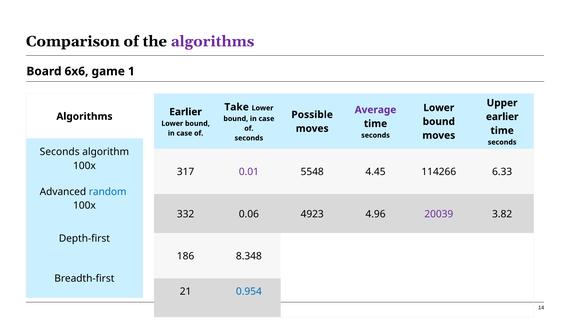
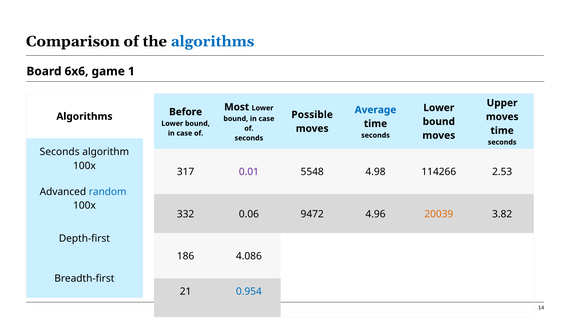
algorithms colour: purple -> blue (213, 41)
Take: Take -> Most (237, 107)
Average colour: purple -> blue (376, 110)
Earlier: Earlier -> Before (186, 112)
earlier: earlier -> moves (502, 117)
4.45: 4.45 -> 4.98 (376, 172)
6.33: 6.33 -> 2.53 (502, 172)
4923: 4923 -> 9472 (312, 214)
20039 colour: purple -> orange (439, 214)
8.348: 8.348 -> 4.086 (249, 256)
